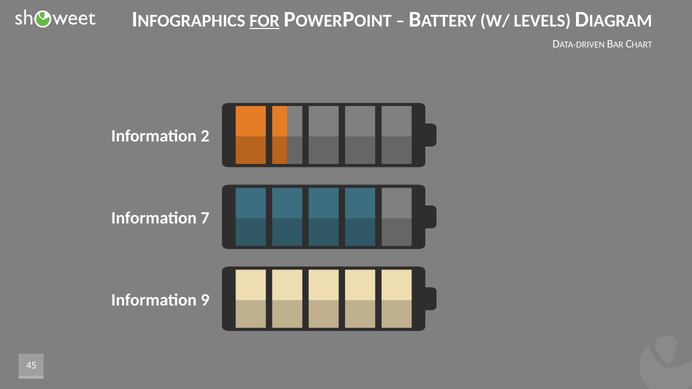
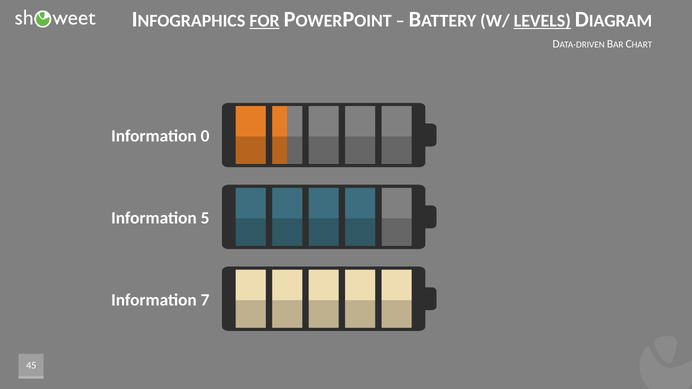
LEVELS underline: none -> present (542, 21)
2: 2 -> 0 (205, 136)
7: 7 -> 5 (205, 218)
9: 9 -> 7 (205, 300)
